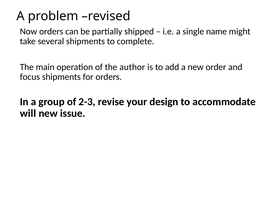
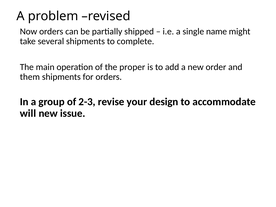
author: author -> proper (132, 67)
focus: focus -> them (30, 77)
